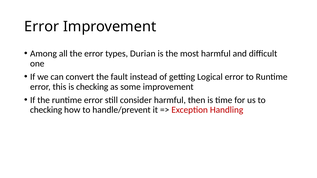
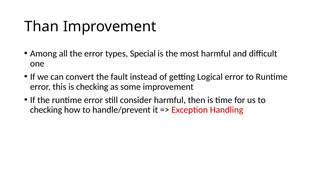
Error: Error -> Than (42, 27)
Durian: Durian -> Special (143, 54)
